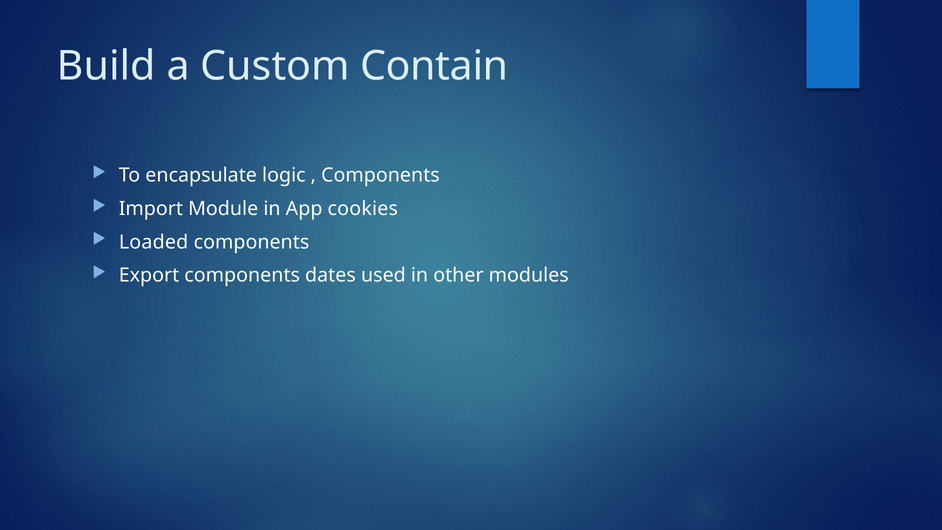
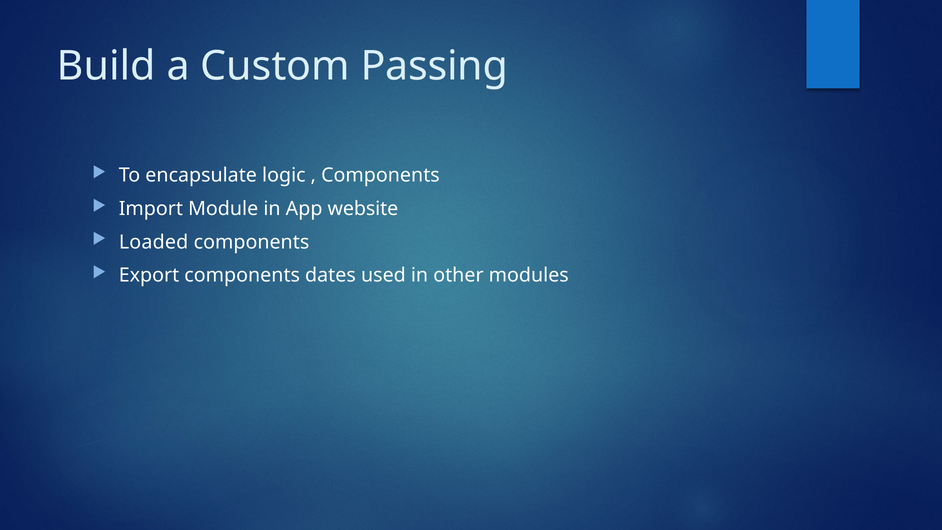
Contain: Contain -> Passing (434, 66)
cookies: cookies -> website (363, 209)
